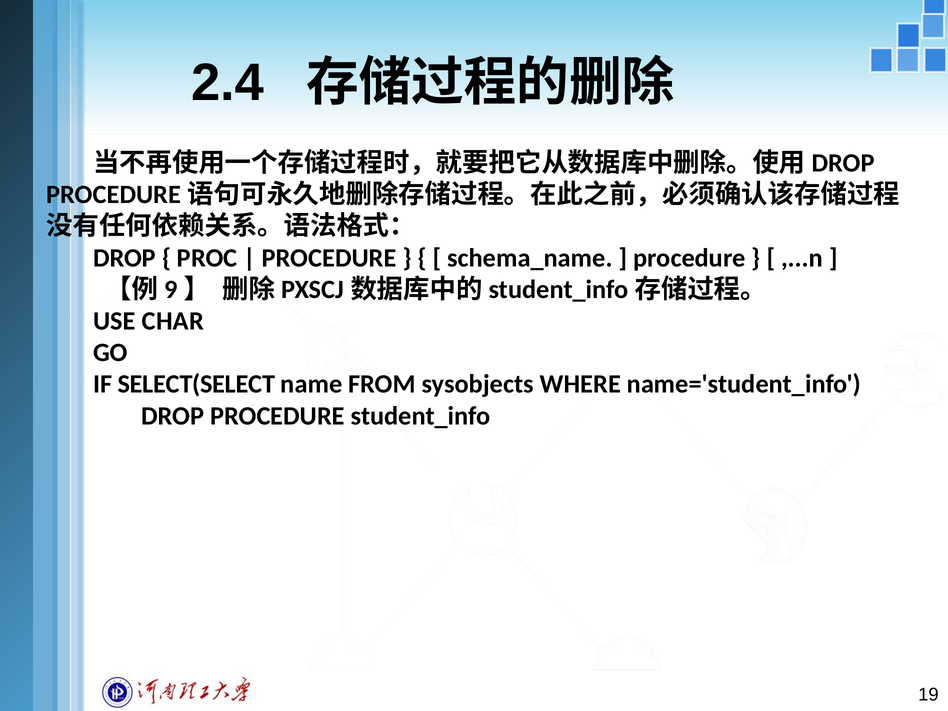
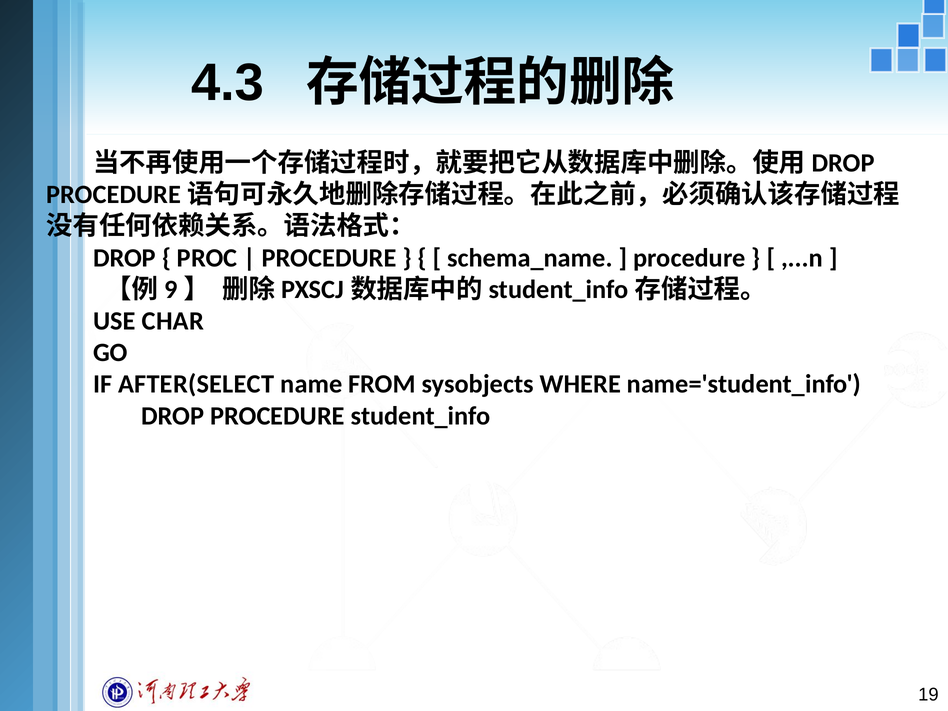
2.4: 2.4 -> 4.3 (228, 83)
SELECT(SELECT: SELECT(SELECT -> AFTER(SELECT (196, 384)
